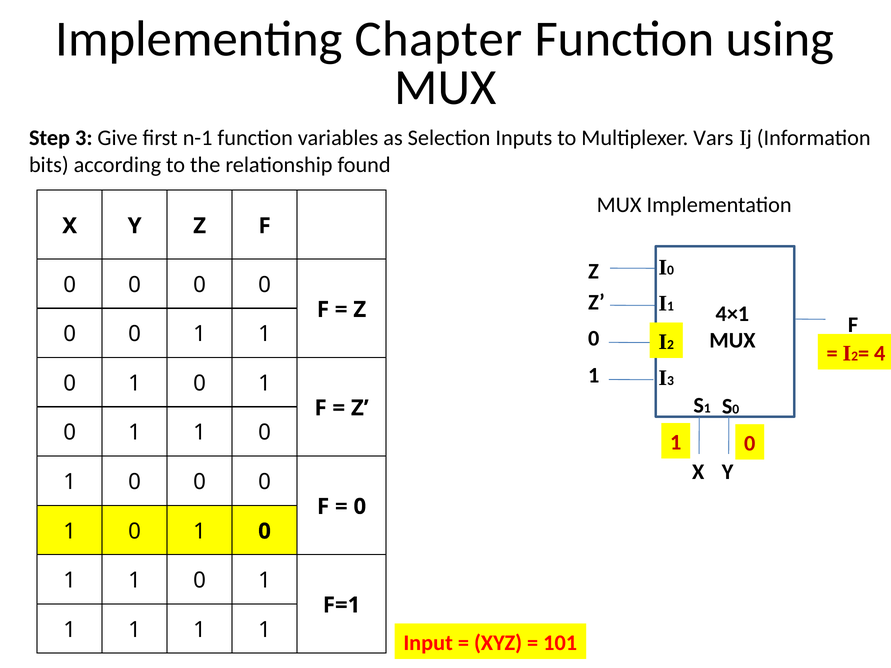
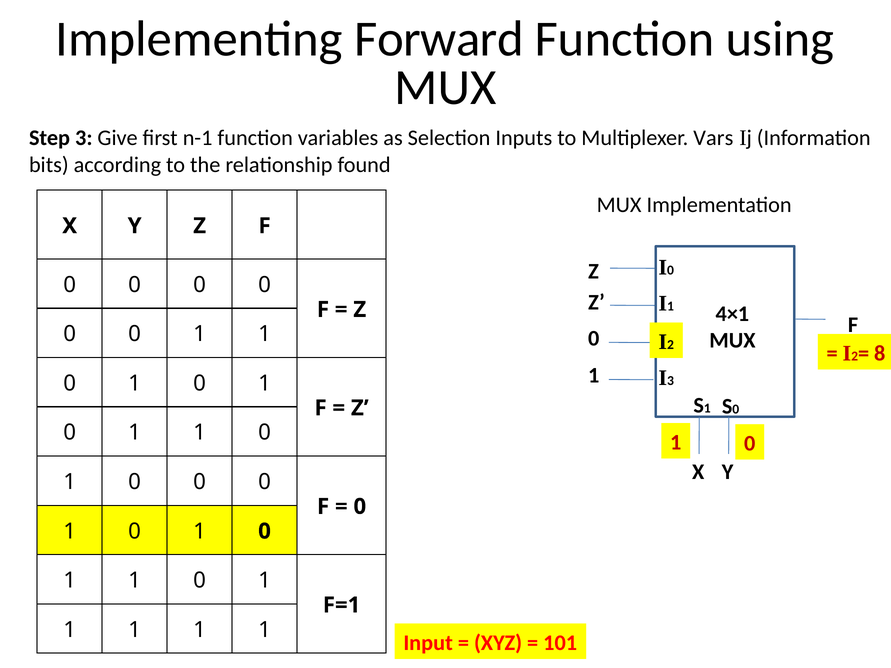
Chapter: Chapter -> Forward (439, 39)
4: 4 -> 8 (880, 353)
